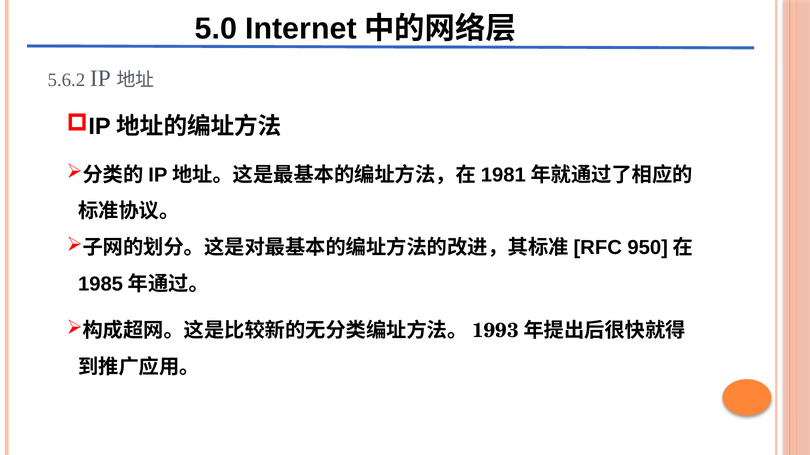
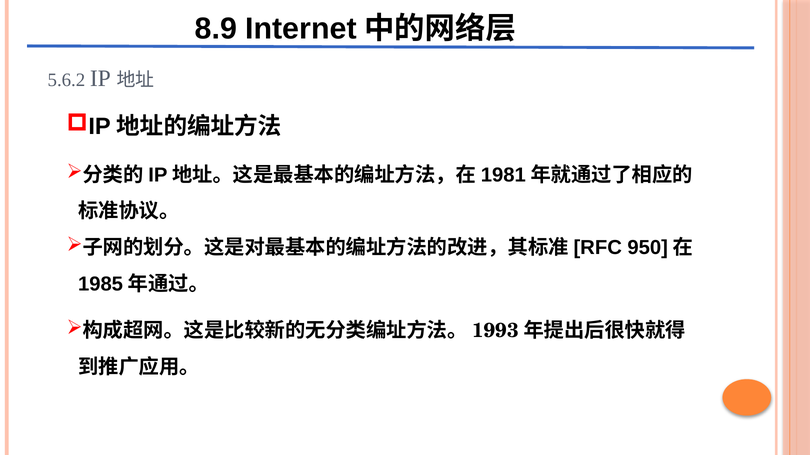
5.0: 5.0 -> 8.9 (216, 29)
